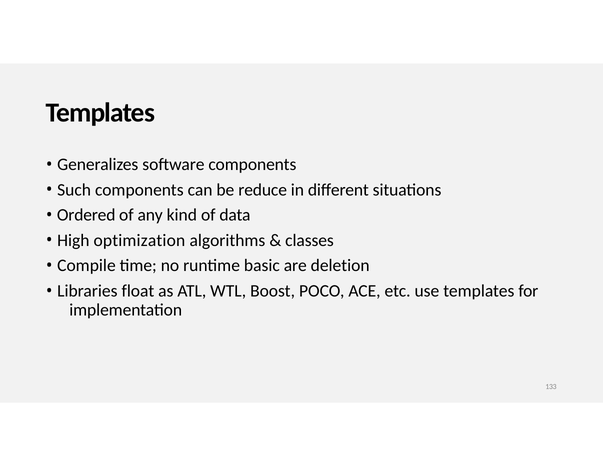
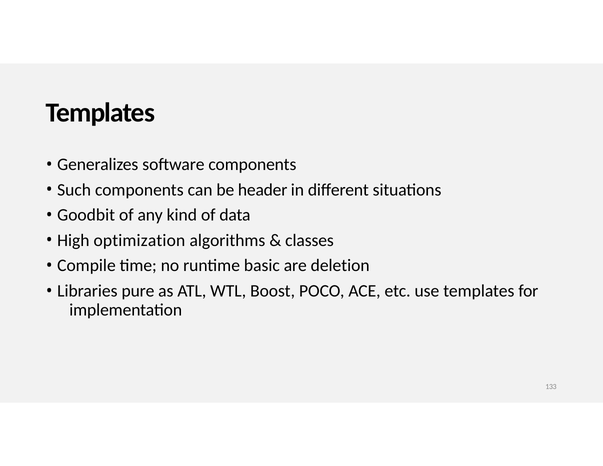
reduce: reduce -> header (263, 190)
Ordered: Ordered -> Goodbit (86, 215)
float: float -> pure (138, 291)
